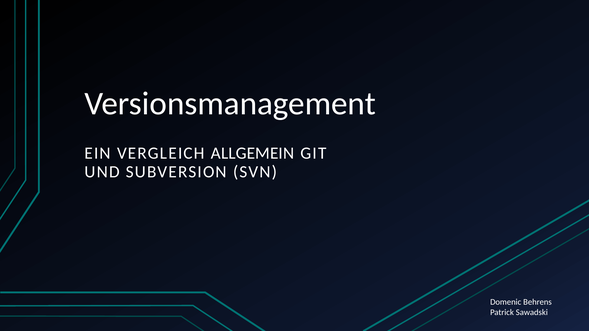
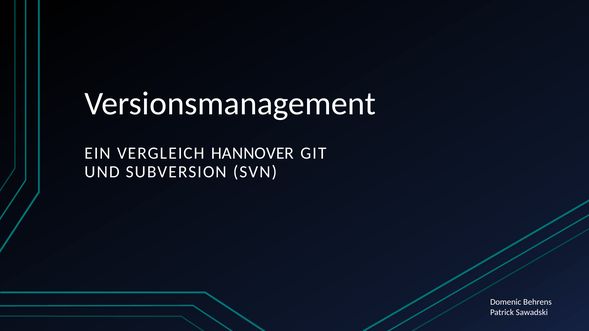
ALLGEMEIN: ALLGEMEIN -> HANNOVER (253, 153)
